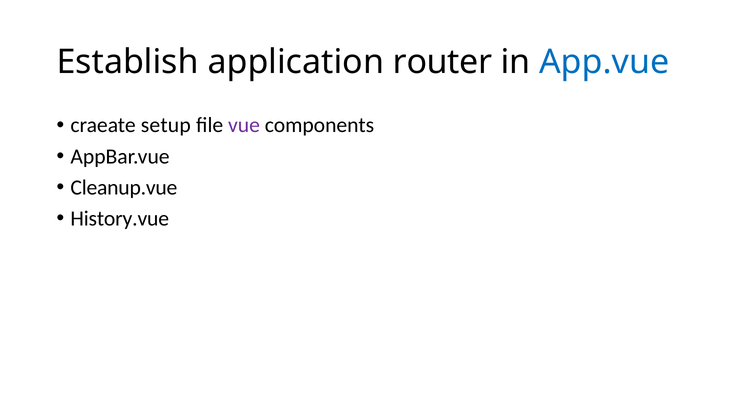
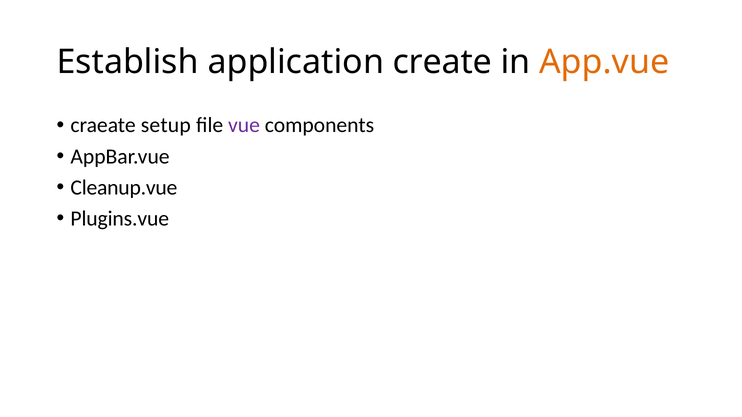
router: router -> create (442, 62)
App.vue colour: blue -> orange (604, 62)
History.vue: History.vue -> Plugins.vue (120, 219)
